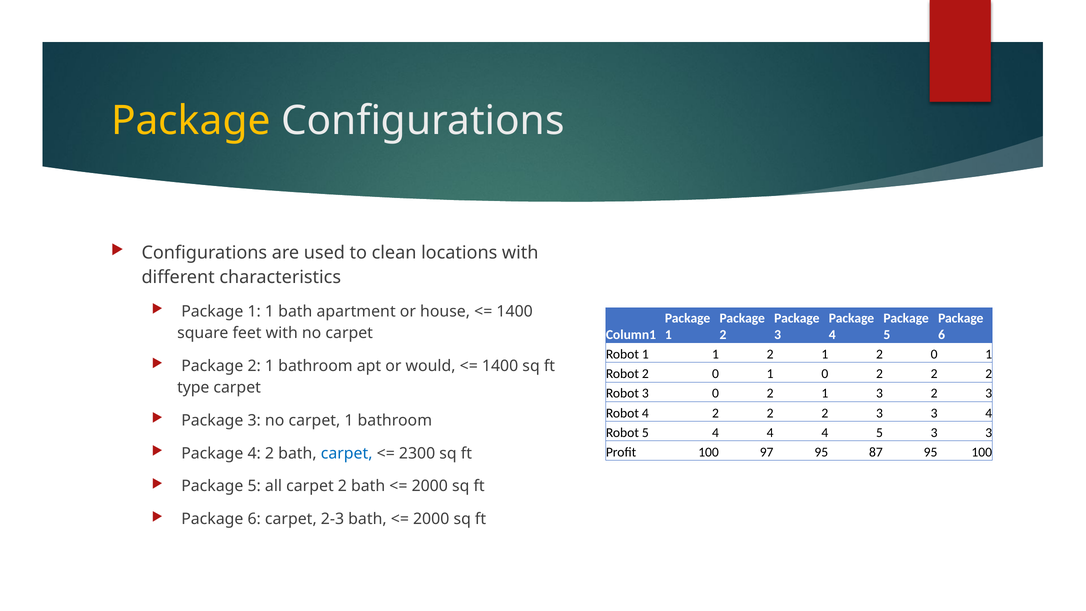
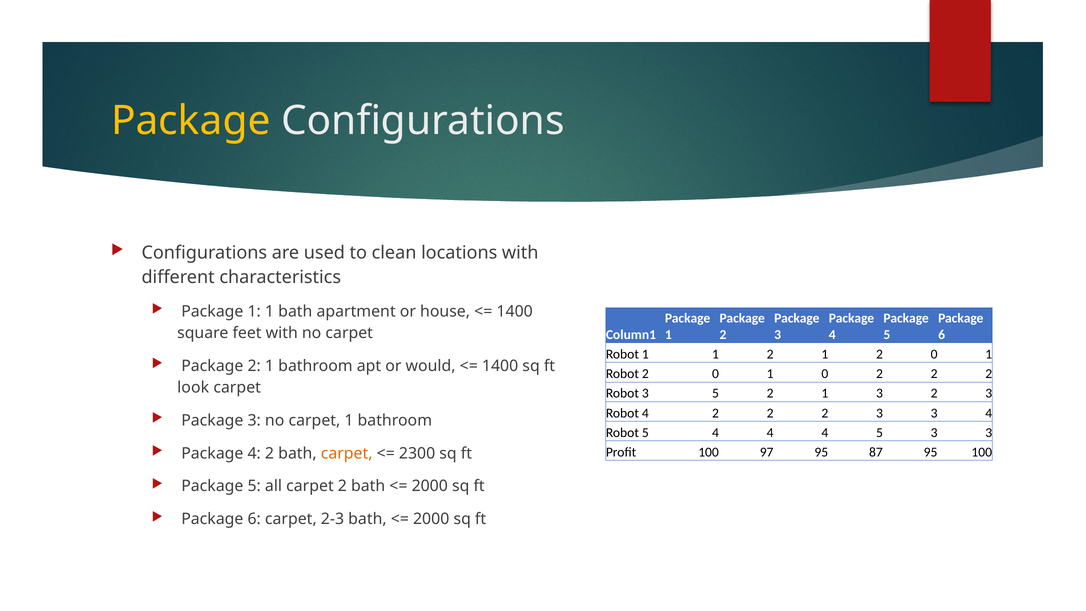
type: type -> look (193, 387)
3 0: 0 -> 5 (716, 393)
carpet colour: blue -> orange (347, 453)
